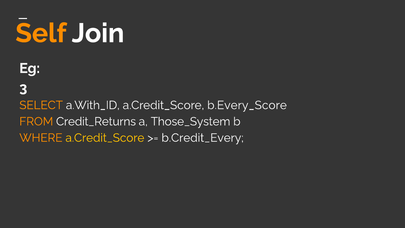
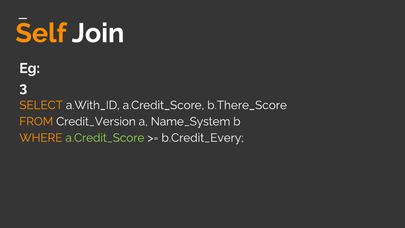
b.Every_Score: b.Every_Score -> b.There_Score (247, 105)
Credit_Returns: Credit_Returns -> Credit_Version (96, 121)
Those_System: Those_System -> Name_System (191, 121)
a.Credit_Score colour: yellow -> light green (105, 138)
